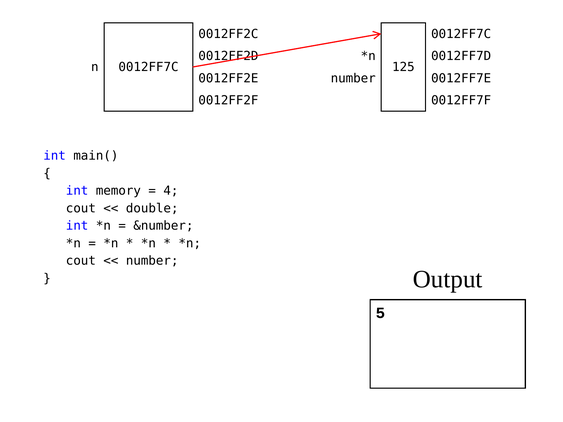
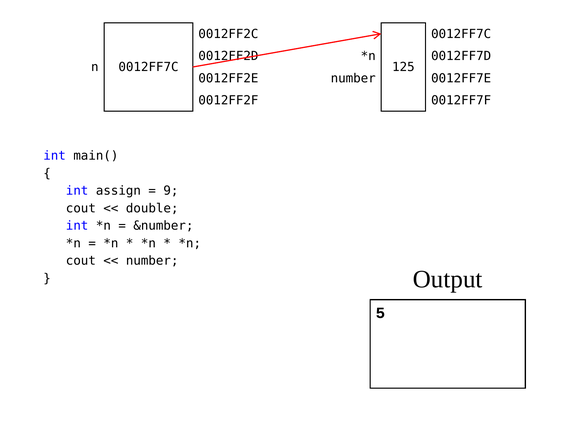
memory: memory -> assign (118, 191)
4: 4 -> 9 (171, 191)
